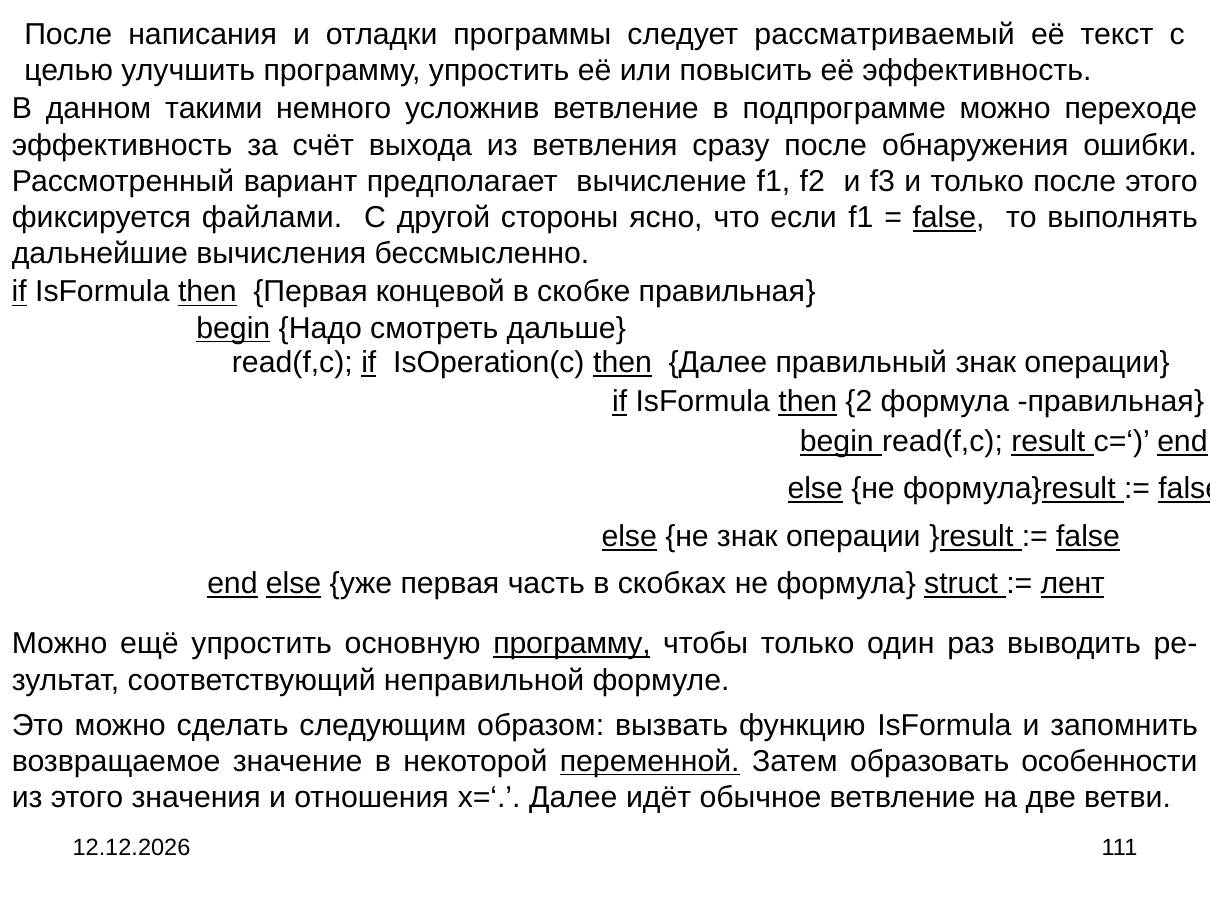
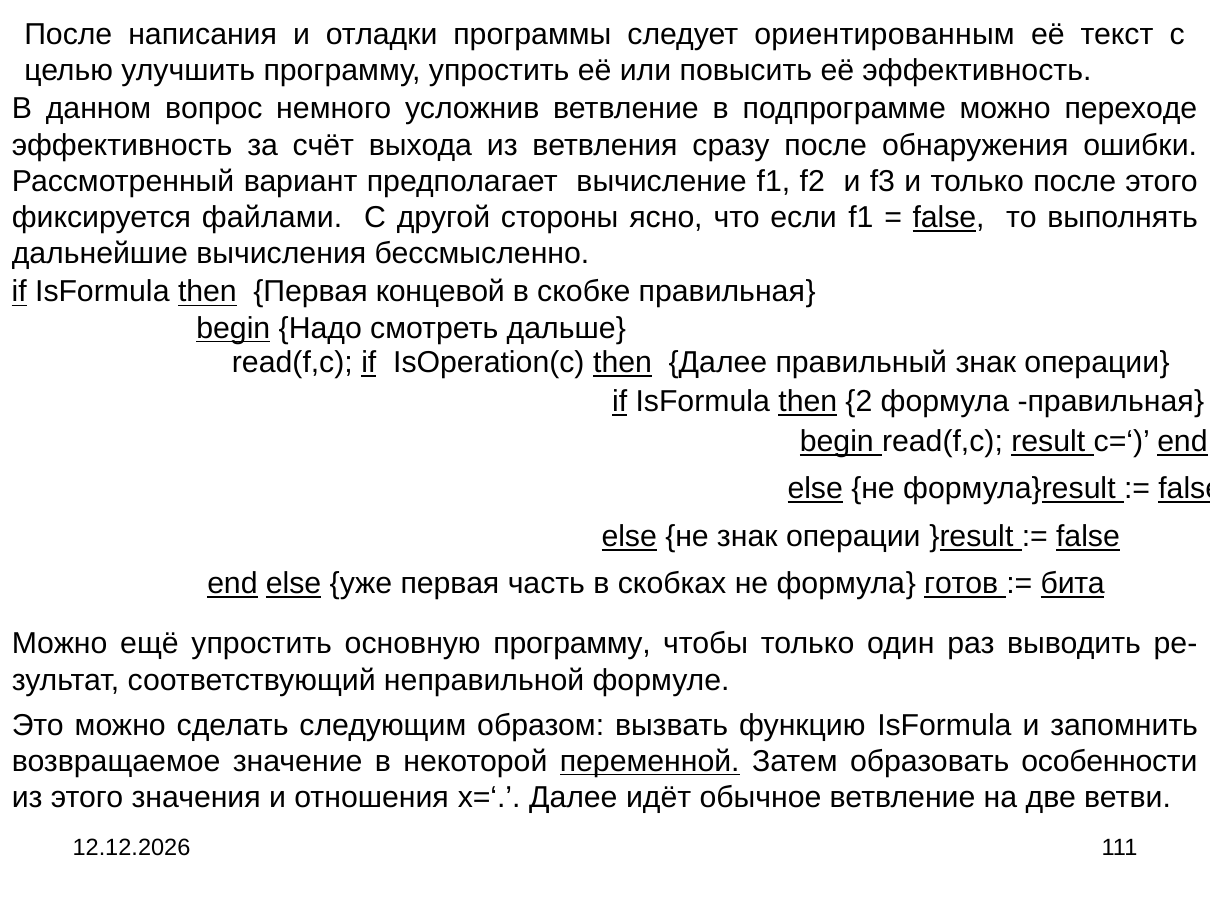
рассматриваемый: рассматриваемый -> ориентированным (885, 34)
такими: такими -> вопрос (214, 109)
struct: struct -> готов (961, 584)
лент: лент -> бита (1073, 584)
программу underline: present -> none (572, 644)
